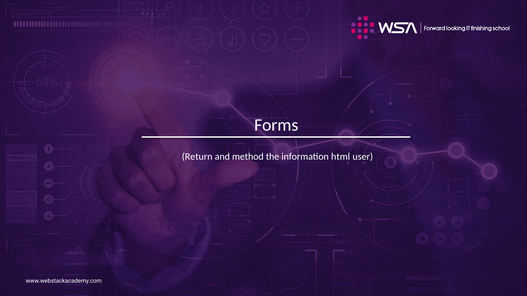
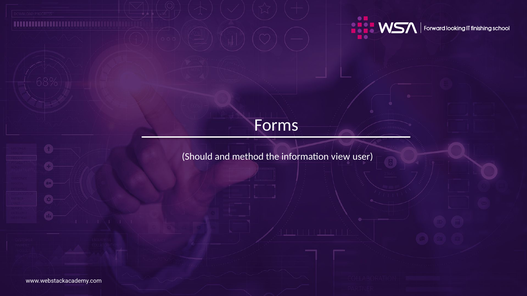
Return: Return -> Should (197, 157)
html: html -> view (341, 157)
